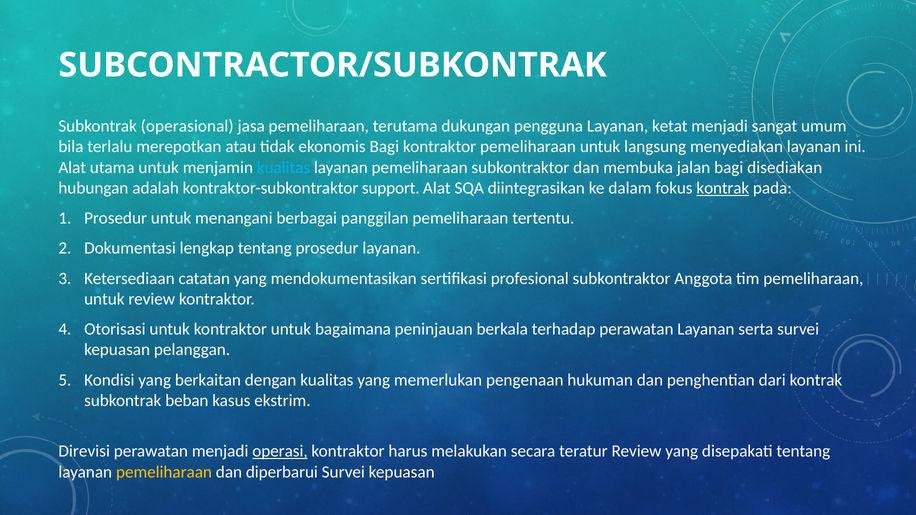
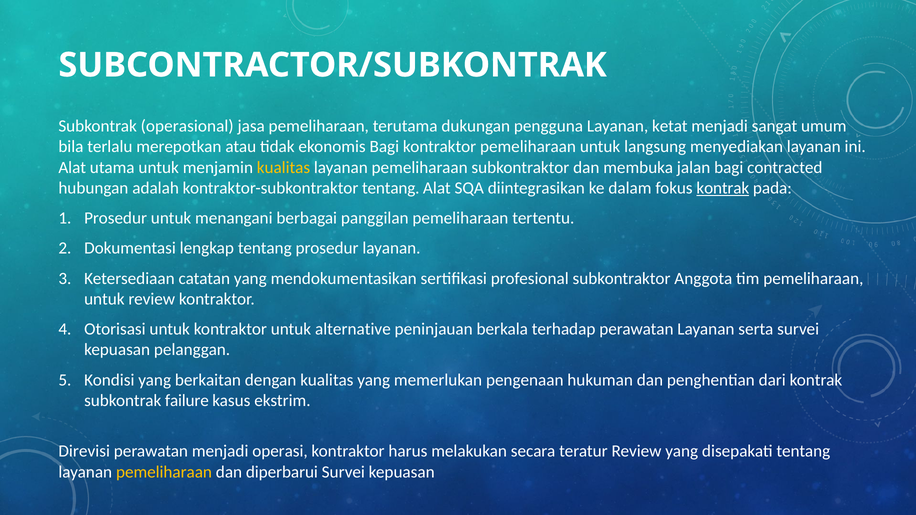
kualitas colour: light blue -> yellow (283, 167)
disediakan: disediakan -> contracted (785, 167)
kontraktor-subkontraktor support: support -> tentang (391, 188)
bagaimana: bagaimana -> alternative (353, 329)
beban: beban -> failure (187, 401)
operasi underline: present -> none (280, 451)
